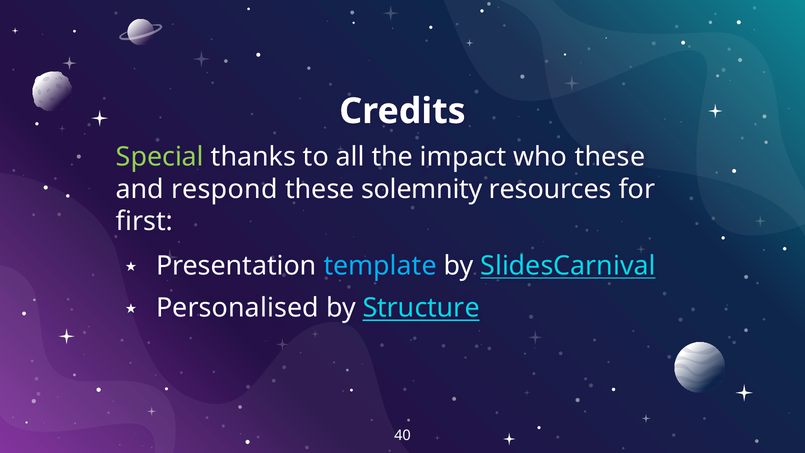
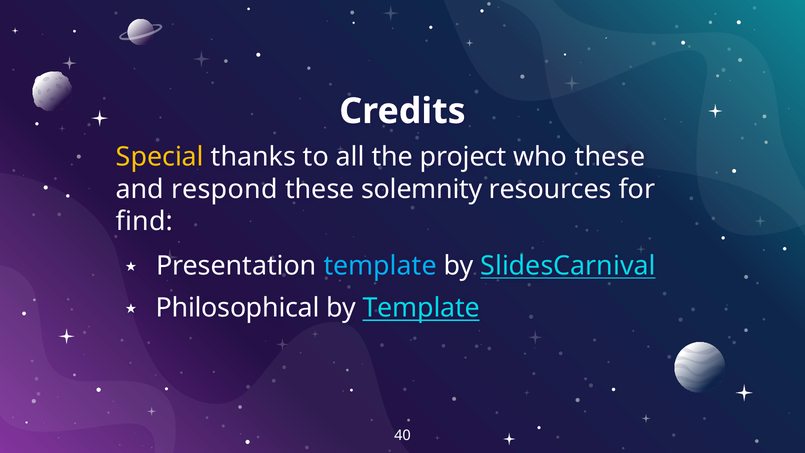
Special colour: light green -> yellow (160, 157)
impact: impact -> project (463, 157)
first: first -> find (144, 221)
Personalised: Personalised -> Philosophical (238, 308)
by Structure: Structure -> Template (421, 308)
